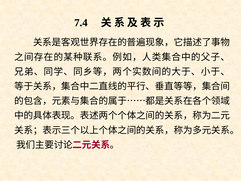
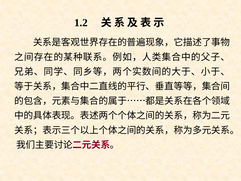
7.4: 7.4 -> 1.2 (81, 23)
